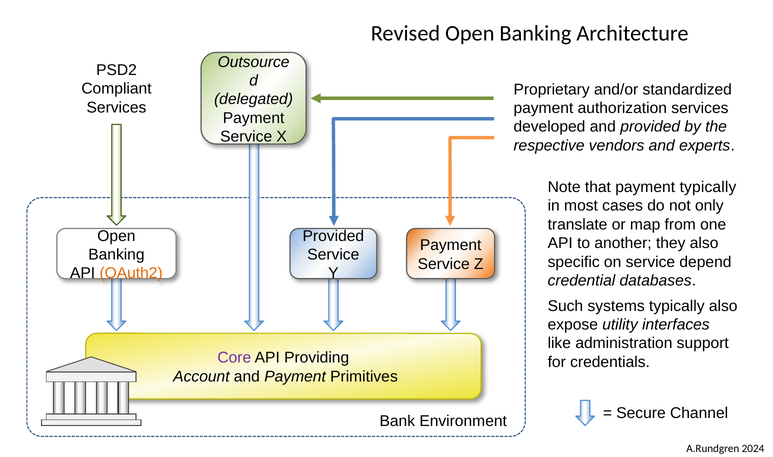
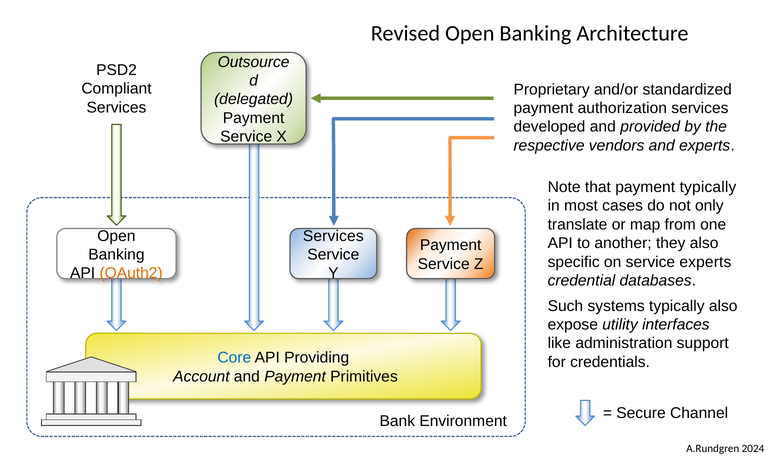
Provided: Provided -> Services (333, 236)
service depend: depend -> experts (705, 262)
Core colour: purple -> blue (234, 358)
